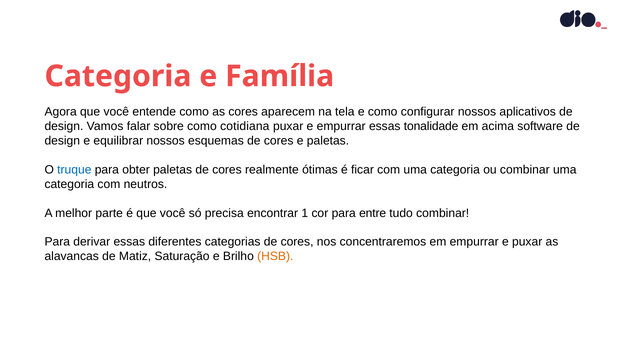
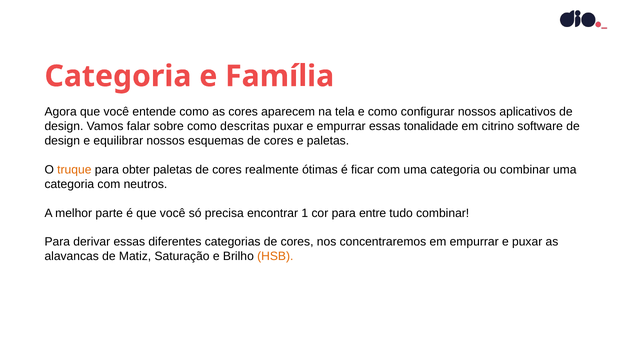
cotidiana: cotidiana -> descritas (245, 126)
acima: acima -> citrino (498, 126)
truque colour: blue -> orange (74, 169)
